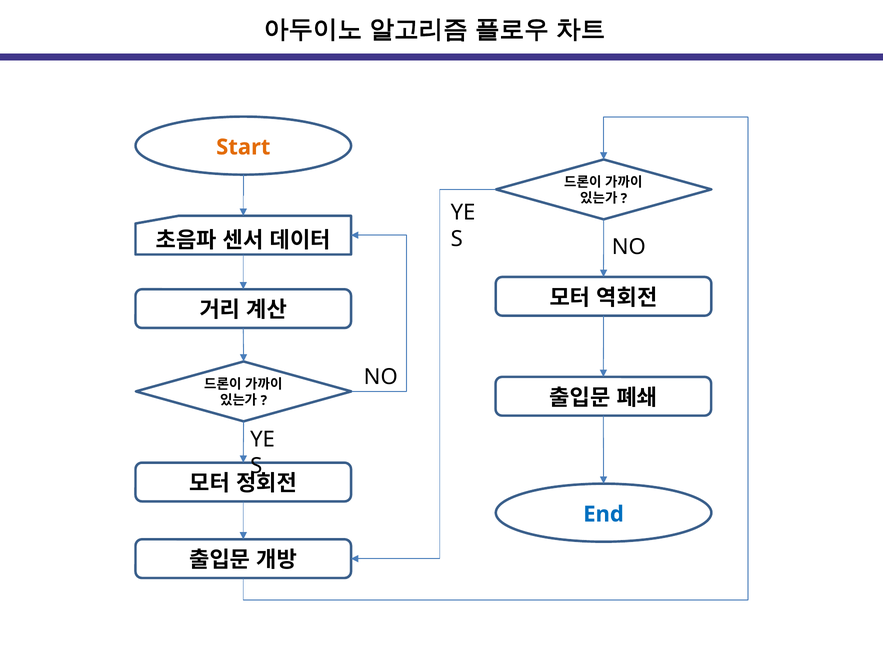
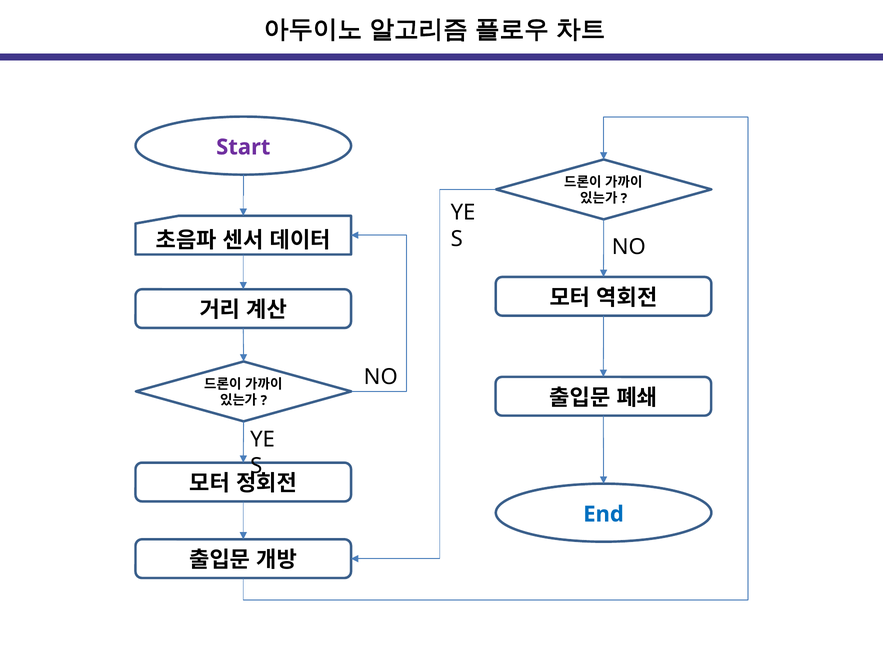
Start colour: orange -> purple (243, 147)
